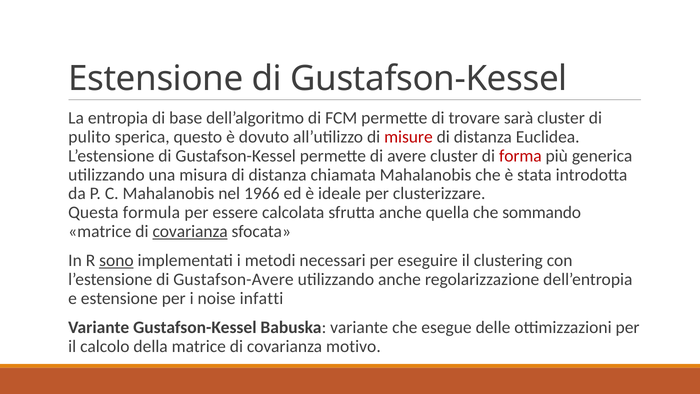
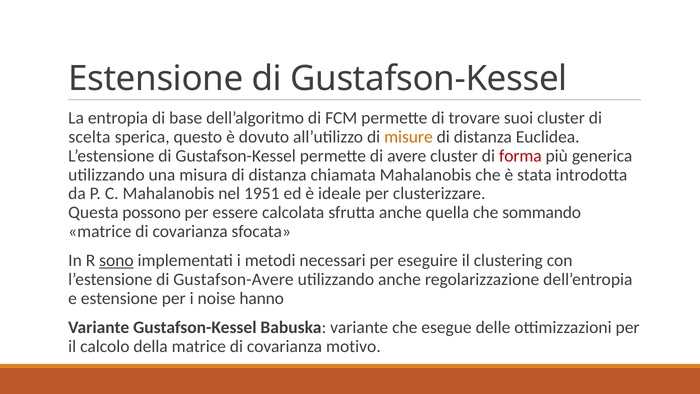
sarà: sarà -> suoi (519, 118)
pulito: pulito -> scelta (89, 137)
misure colour: red -> orange (408, 137)
1966: 1966 -> 1951 (262, 194)
formula: formula -> possono (152, 212)
covarianza underline: present -> none (190, 231)
infatti: infatti -> hanno (262, 298)
